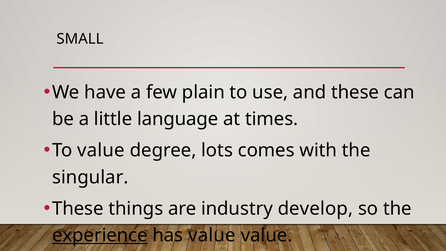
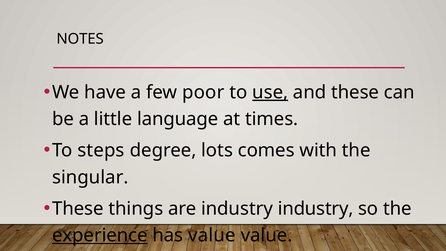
SMALL: SMALL -> NOTES (80, 39)
plain: plain -> poor (203, 92)
use underline: none -> present (270, 92)
To value: value -> steps (101, 150)
industry develop: develop -> industry (316, 209)
